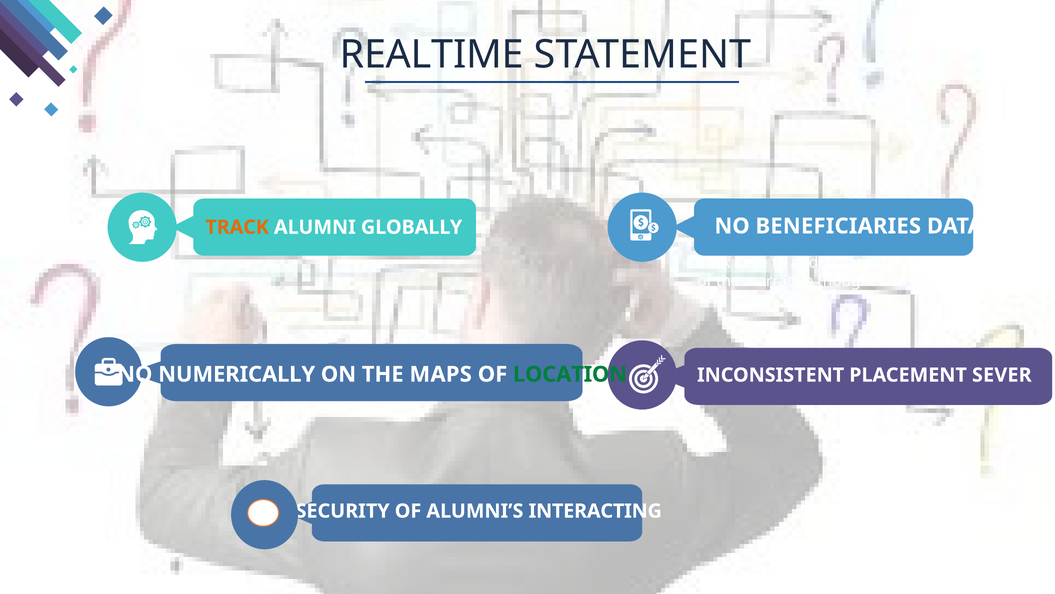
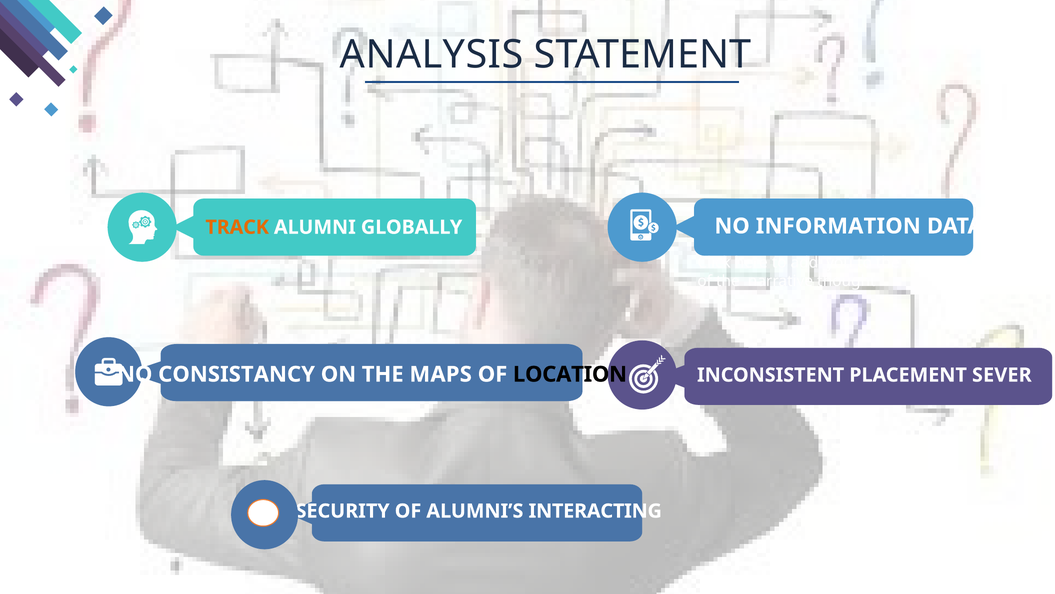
REALTIME: REALTIME -> ANALYSIS (432, 55)
BENEFICIARIES: BENEFICIARIES -> INFORMATION (838, 226)
NUMERICALLY: NUMERICALLY -> CONSISTANCY (237, 374)
LOCATION colour: green -> black (570, 374)
